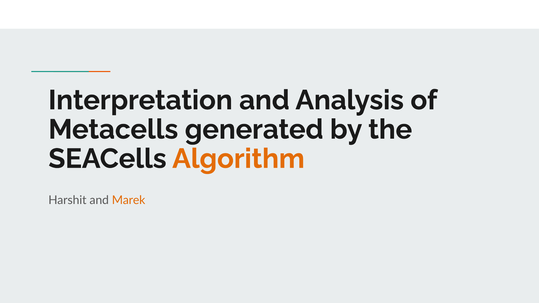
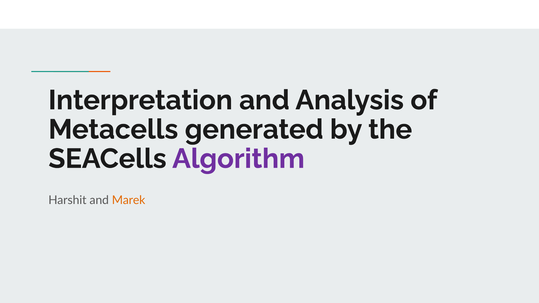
Algorithm colour: orange -> purple (238, 159)
